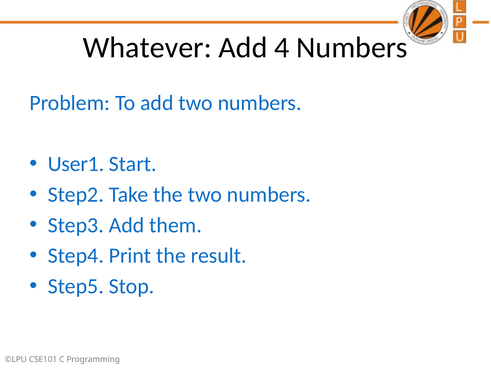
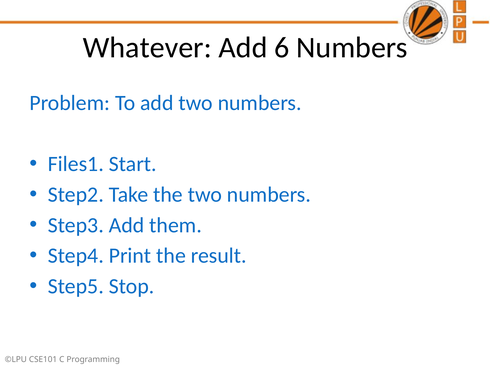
4: 4 -> 6 (282, 48)
User1: User1 -> Files1 (76, 164)
